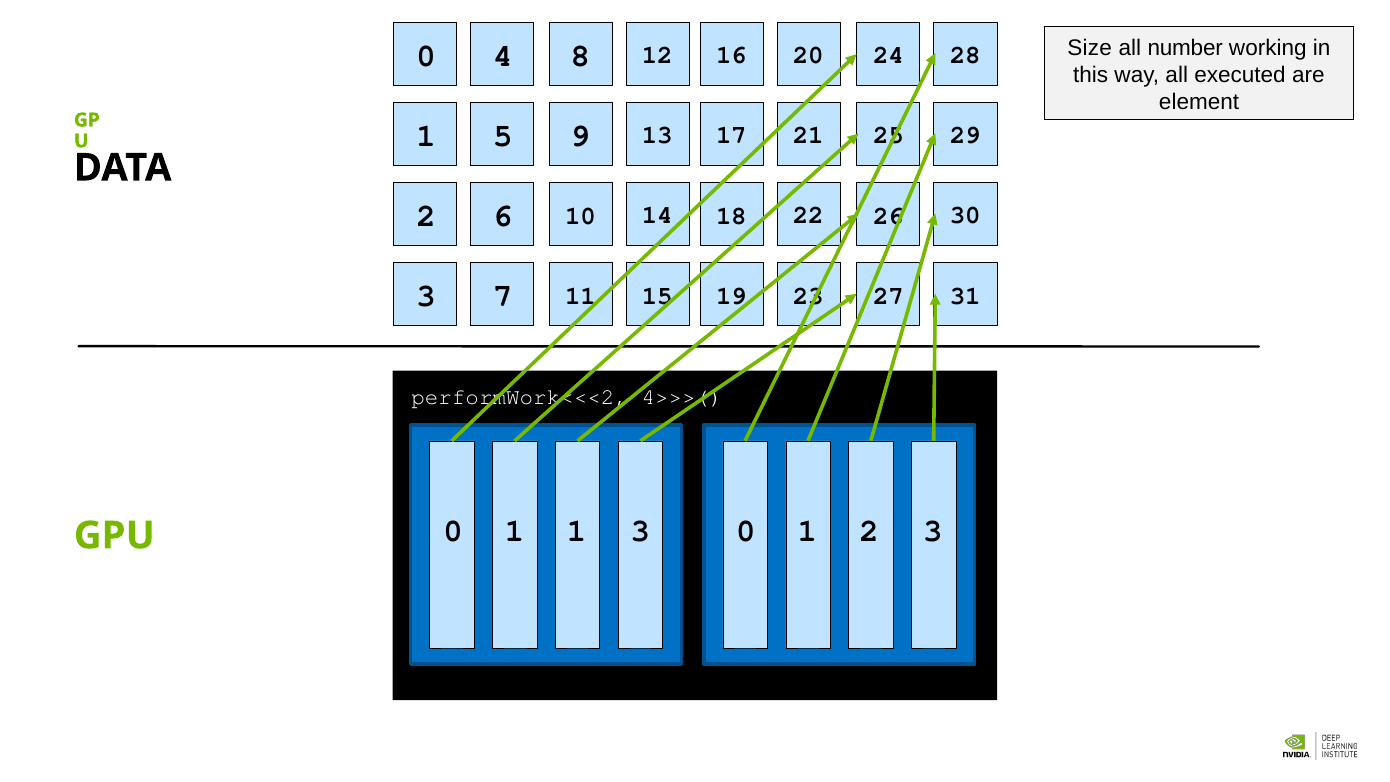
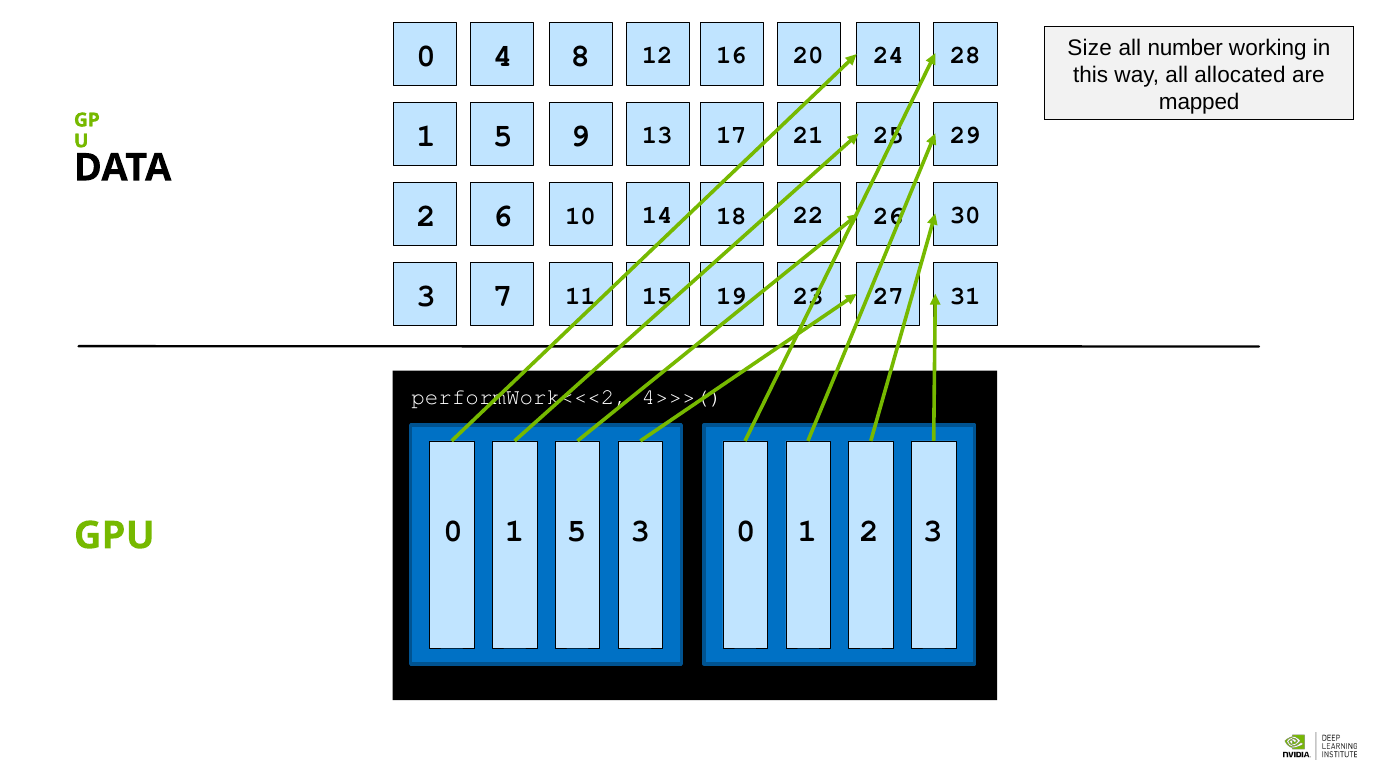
executed: executed -> allocated (1240, 75)
element: element -> mapped (1199, 102)
1 1: 1 -> 5 (577, 531)
